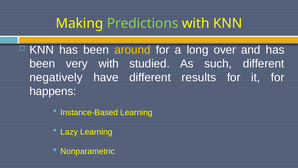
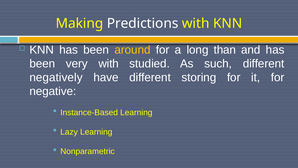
Predictions colour: light green -> white (143, 23)
over: over -> than (225, 50)
results: results -> storing (199, 77)
happens: happens -> negative (53, 91)
